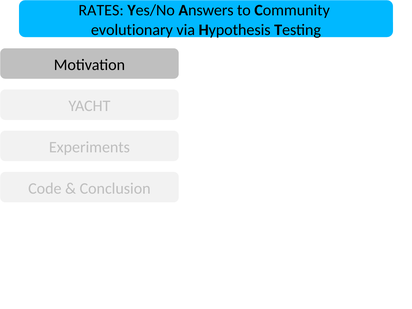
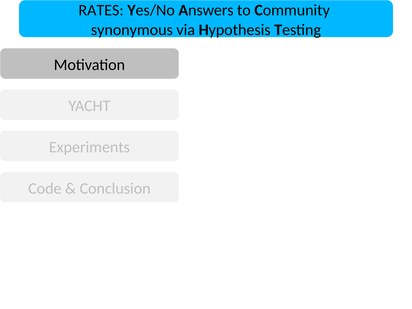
evolutionary: evolutionary -> synonymous (132, 30)
